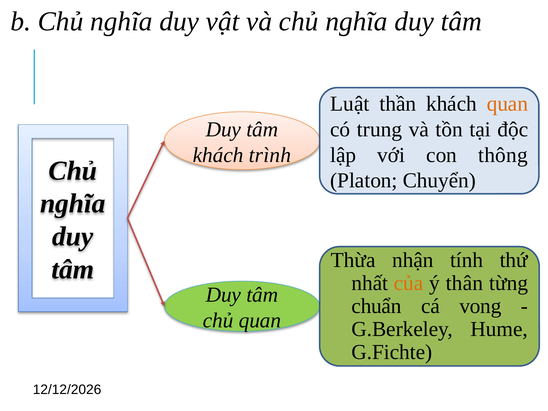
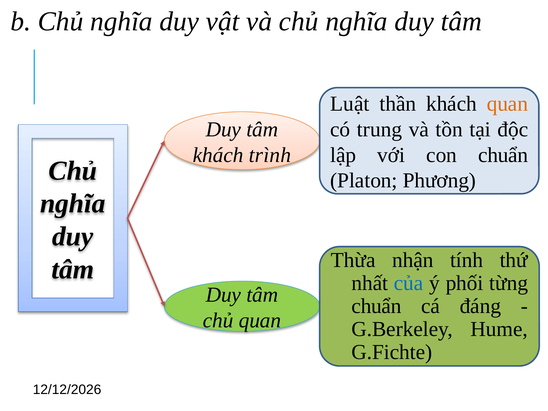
con thông: thông -> chuẩn (503, 155)
Chuyển: Chuyển -> Phương (439, 181)
của colour: orange -> blue (409, 283)
thân: thân -> phối (465, 283)
vong: vong -> đáng (480, 306)
